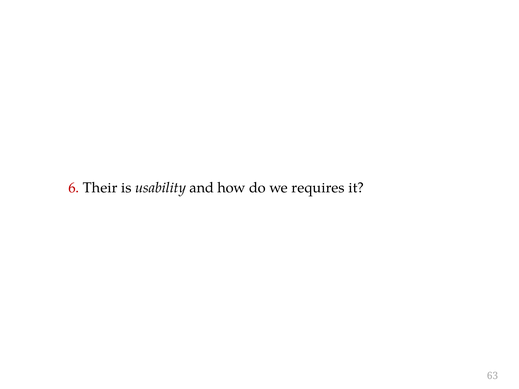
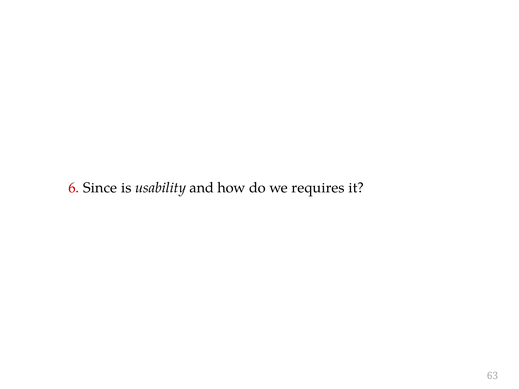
Their: Their -> Since (100, 188)
